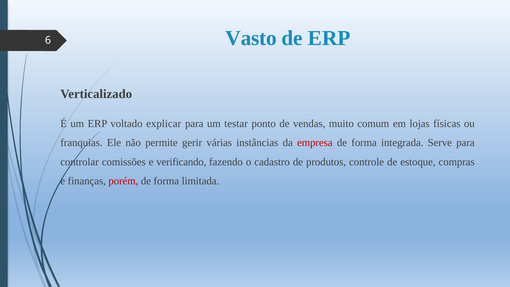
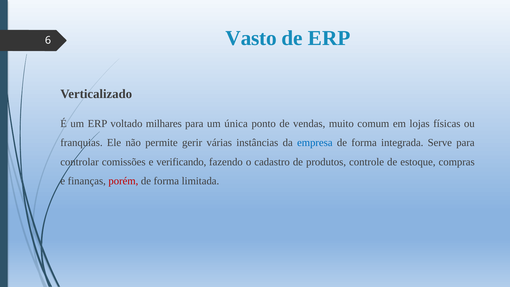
explicar: explicar -> milhares (164, 124)
testar: testar -> única (236, 124)
empresa colour: red -> blue (315, 143)
